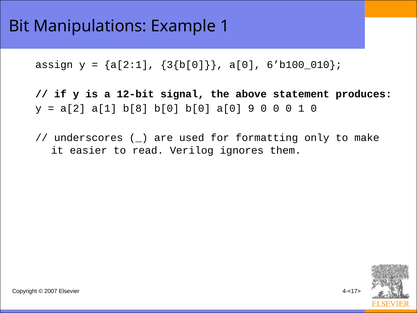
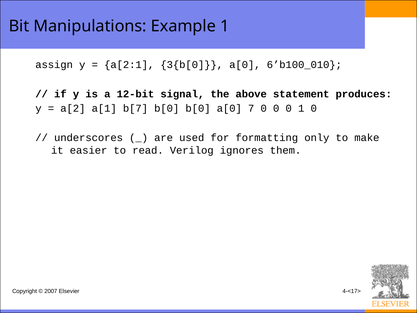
b[8: b[8 -> b[7 (135, 108)
9: 9 -> 7 (251, 108)
